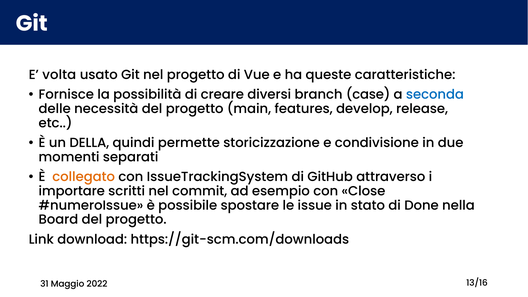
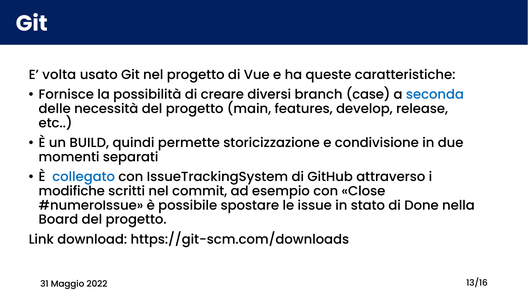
DELLA: DELLA -> BUILD (89, 143)
collegato colour: orange -> blue (84, 177)
importare: importare -> modifiche (72, 191)
